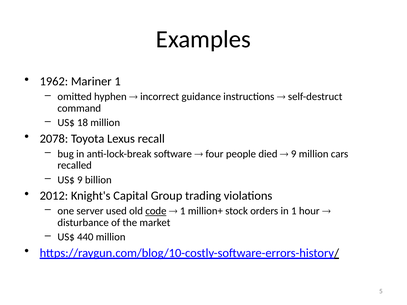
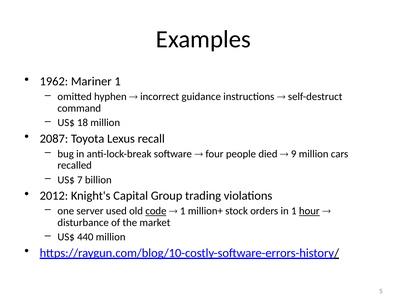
2078: 2078 -> 2087 (54, 139)
US$ 9: 9 -> 7 (80, 180)
hour underline: none -> present (309, 211)
